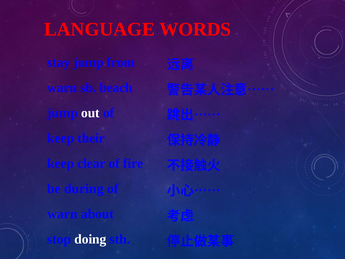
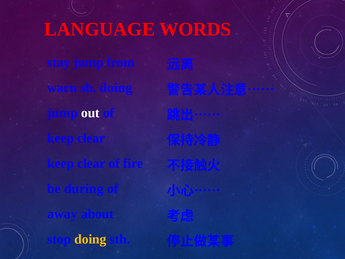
sb beach: beach -> doing (116, 88)
their: their -> clear (91, 138)
warn: warn -> away (62, 214)
doing colour: white -> yellow (90, 239)
